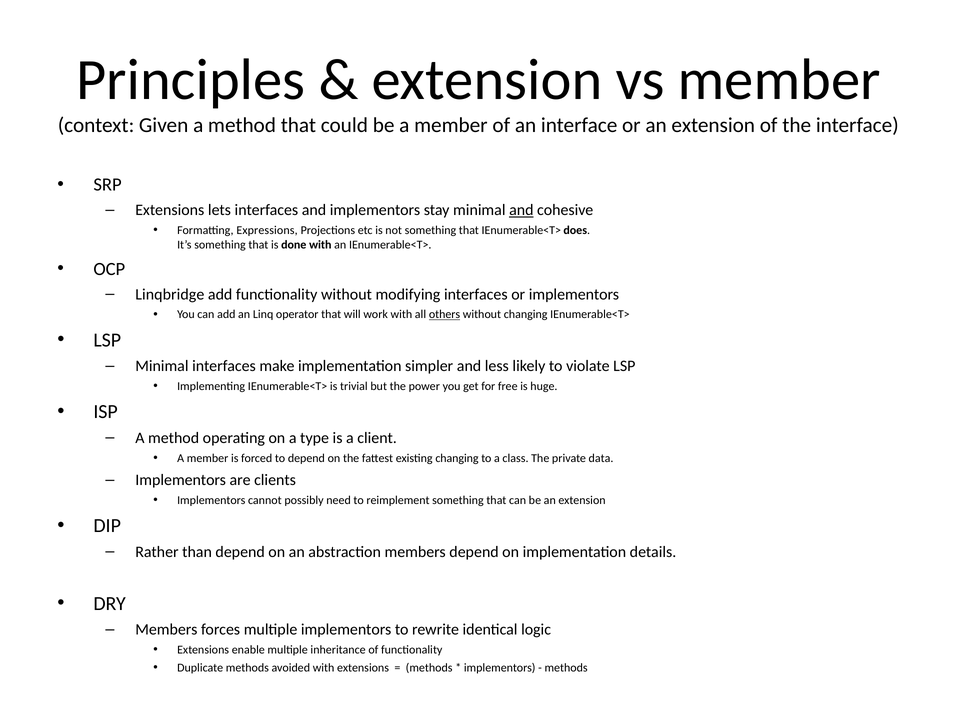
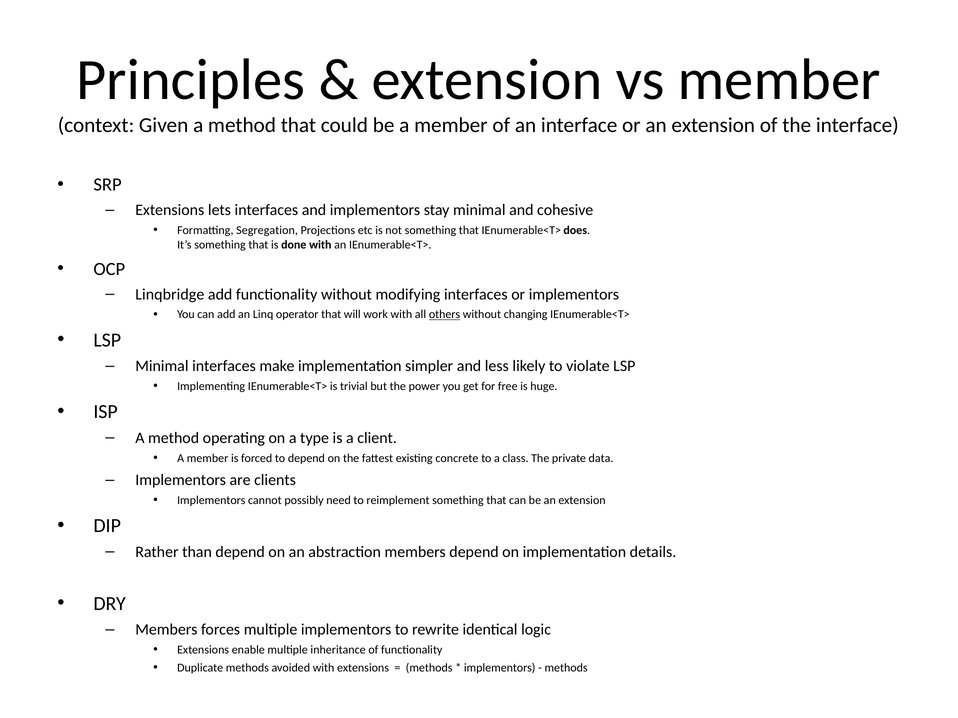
and underline: present -> none (521, 210)
Expressions: Expressions -> Segregation (267, 231)
existing changing: changing -> concrete (457, 458)
